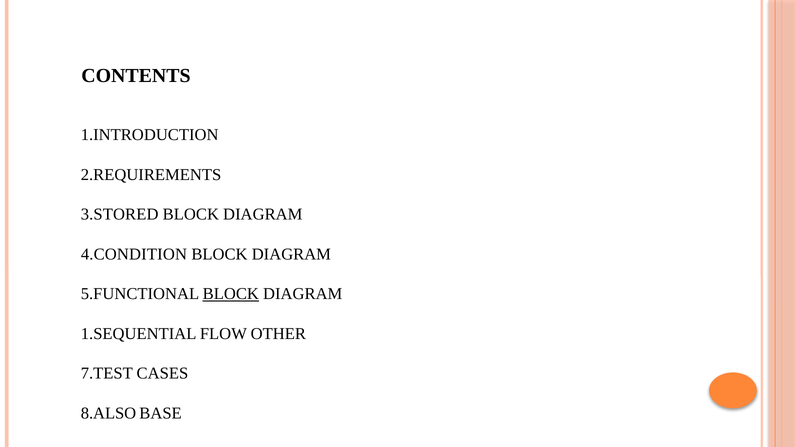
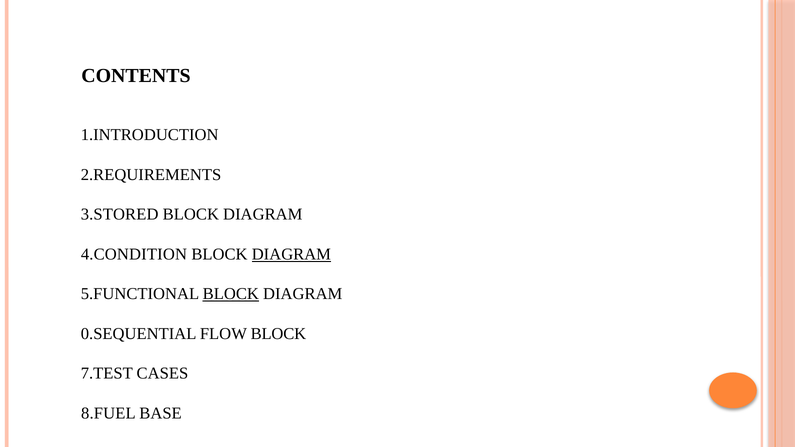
DIAGRAM underline: none -> present (291, 254)
1.SEQUENTIAL: 1.SEQUENTIAL -> 0.SEQUENTIAL (139, 334)
FLOW OTHER: OTHER -> BLOCK (278, 334)
8.ALSO: 8.ALSO -> 8.FUEL (108, 413)
